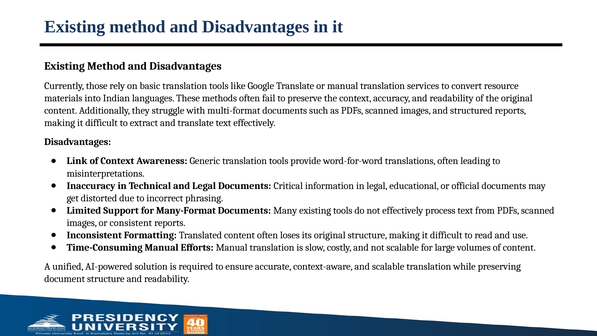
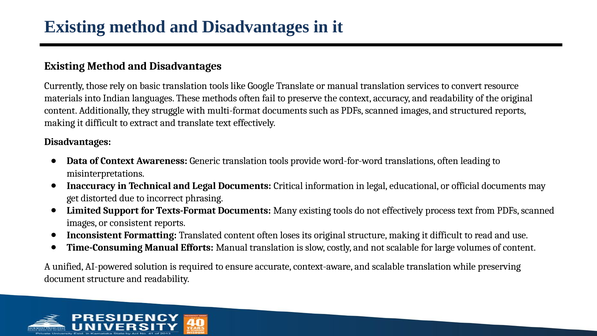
Link: Link -> Data (77, 161)
Many-Format: Many-Format -> Texts-Format (186, 210)
